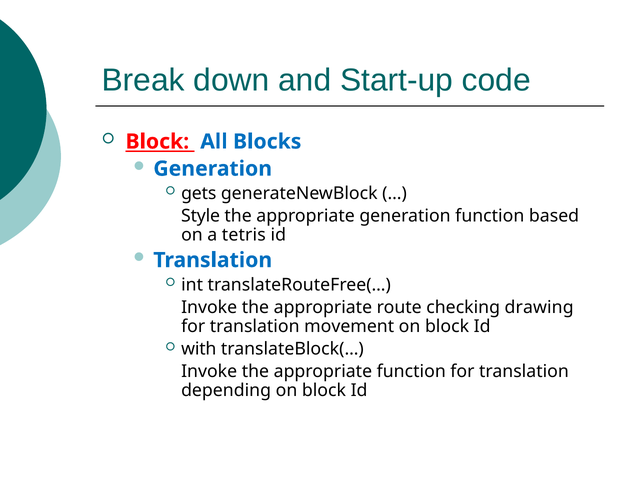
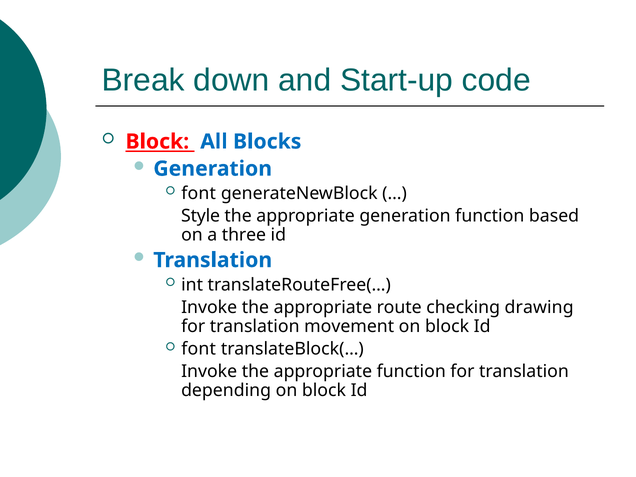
gets: gets -> font (199, 193)
tetris: tetris -> three (244, 235)
with: with -> font (199, 349)
